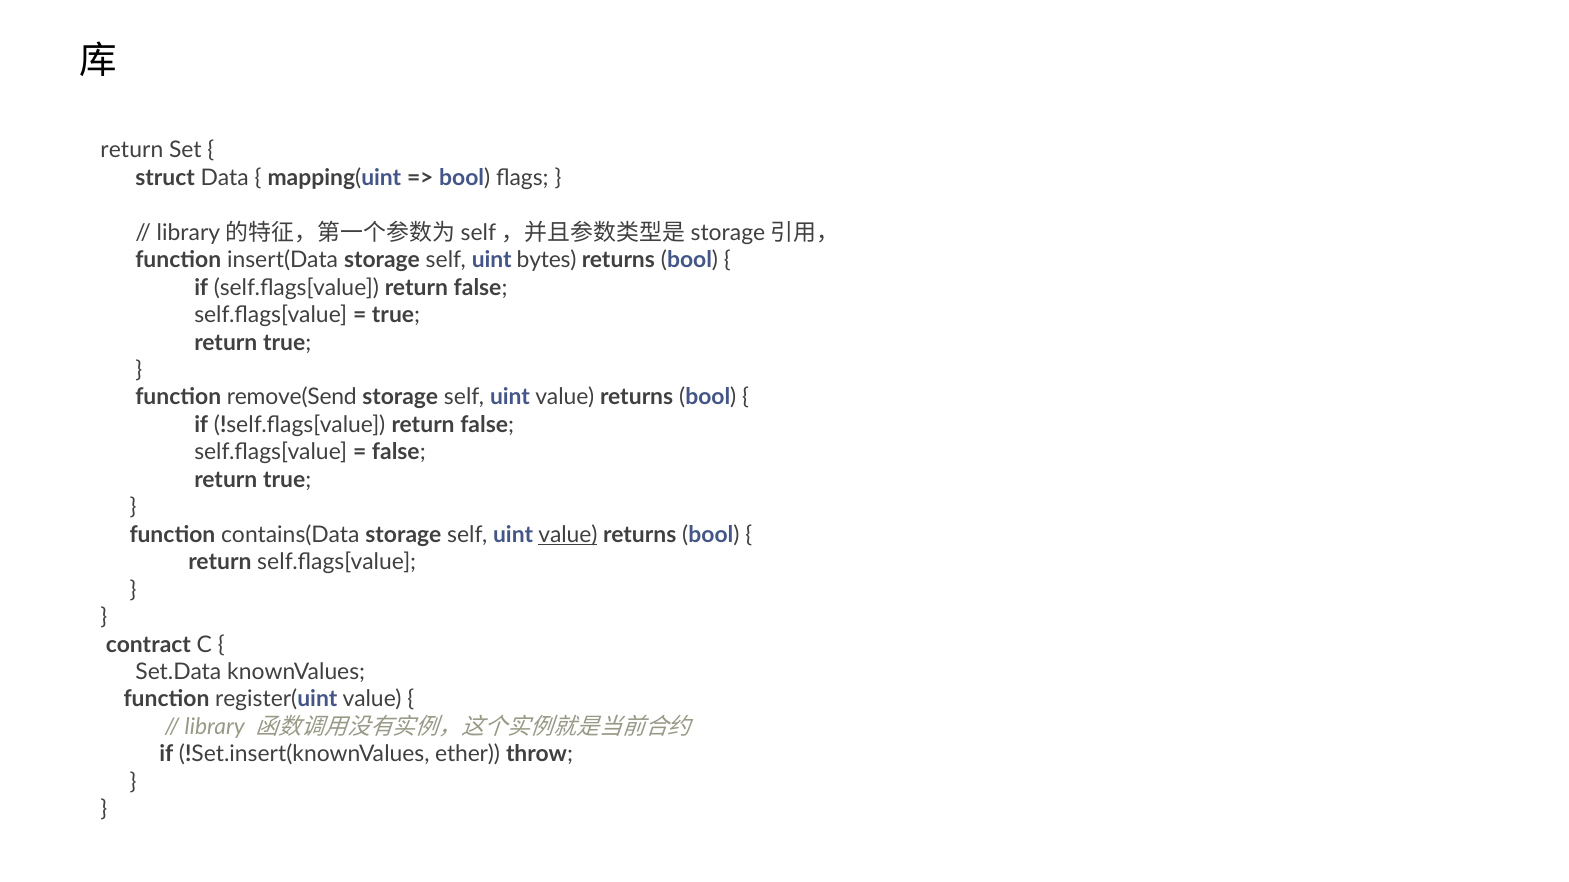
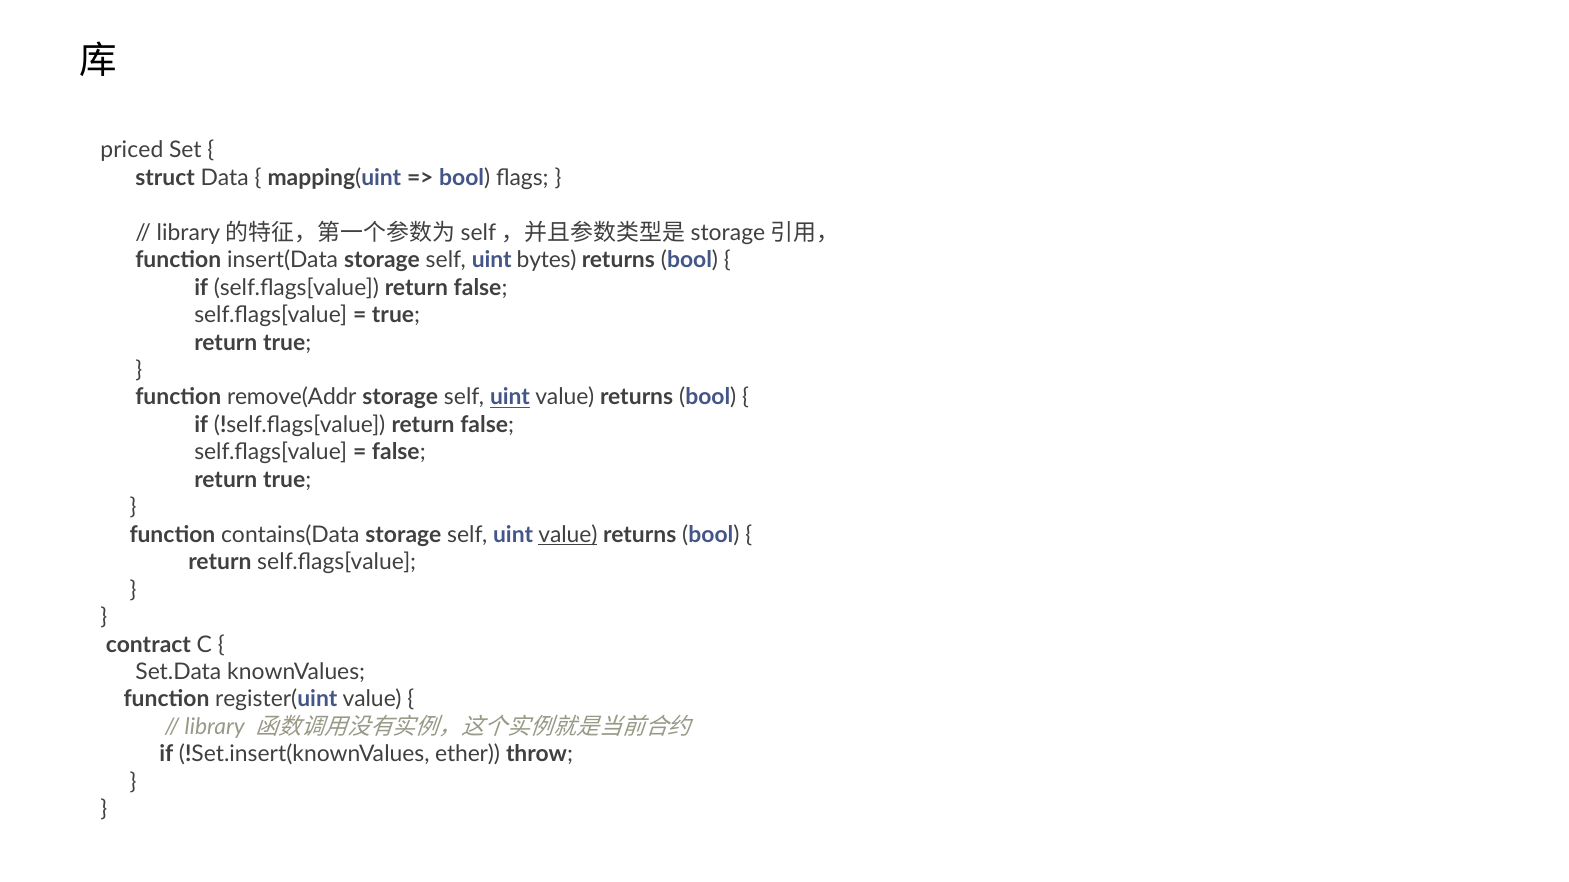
return: return -> priced (132, 150)
remove(Send: remove(Send -> remove(Addr (292, 398)
uint underline: none -> present (510, 398)
